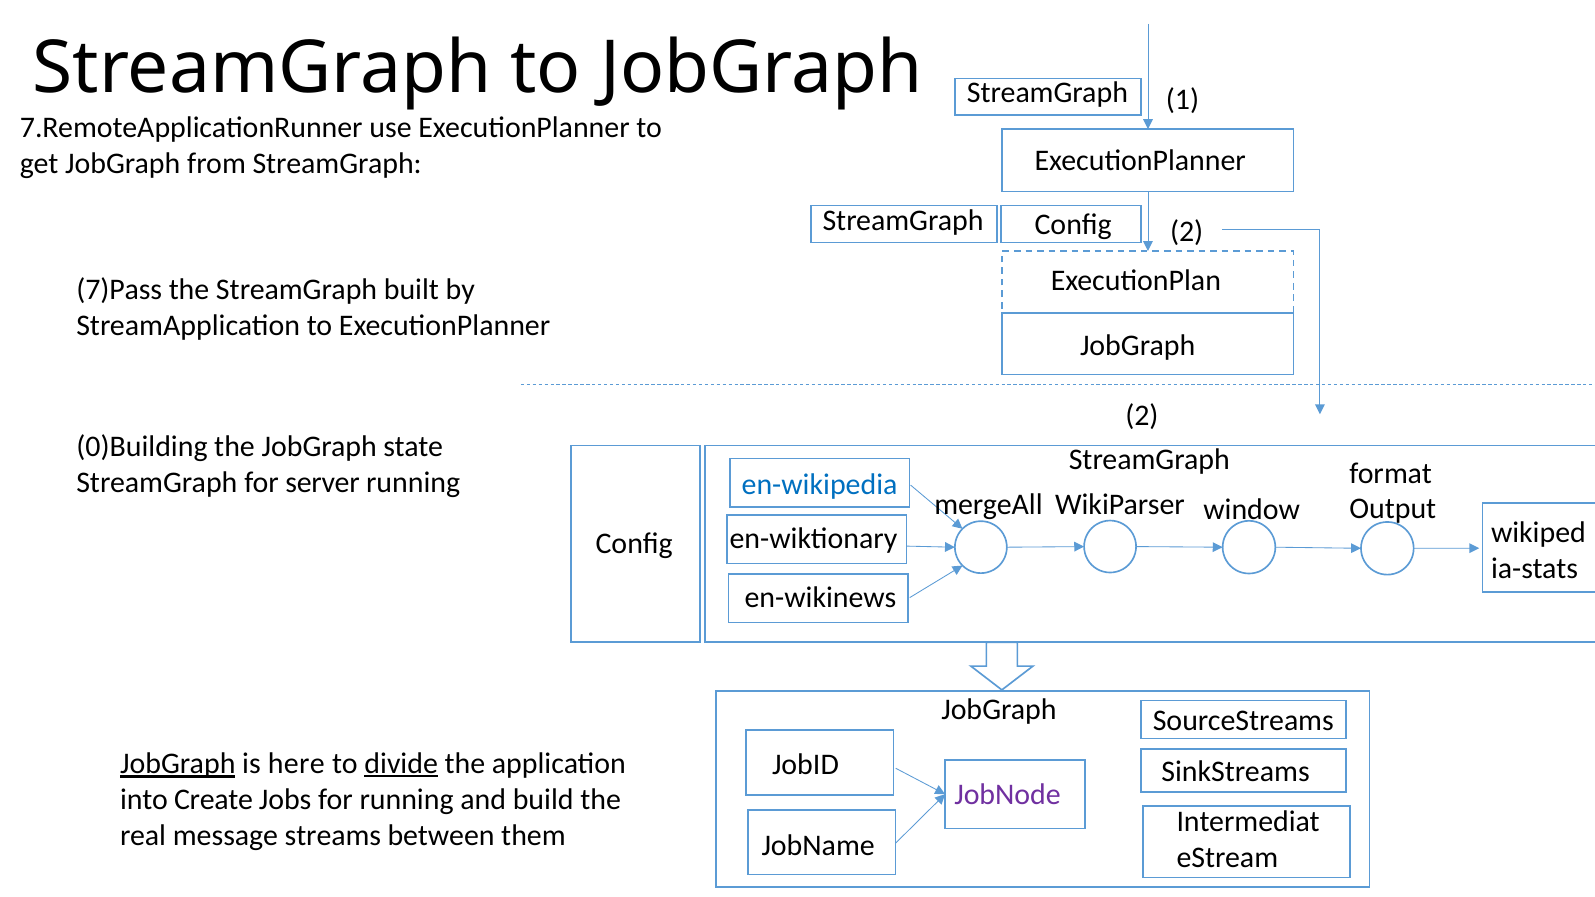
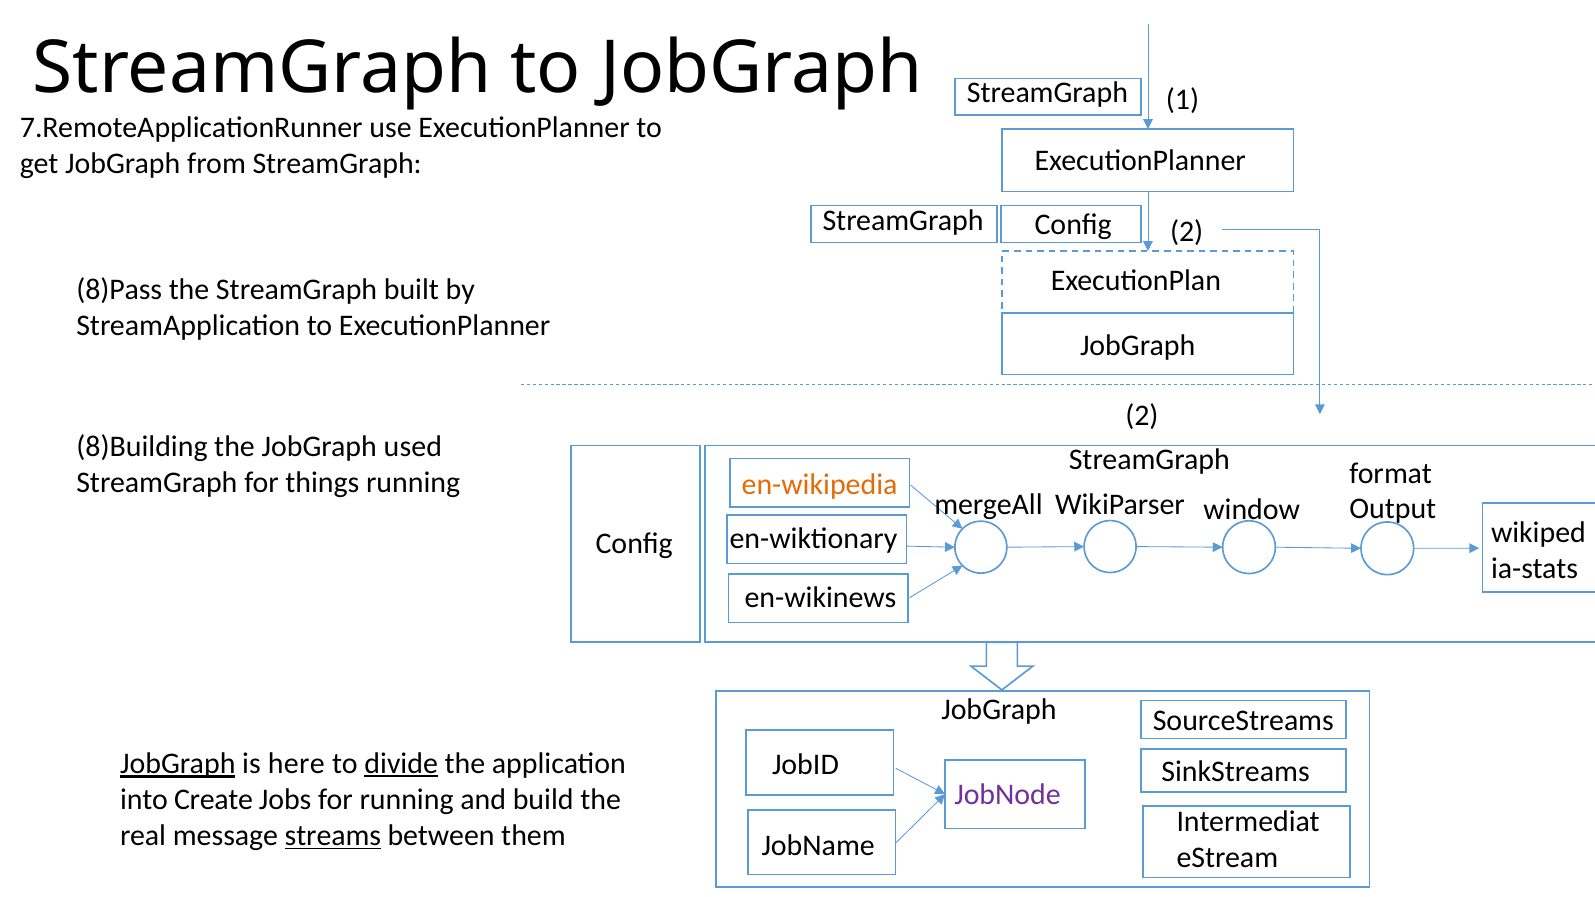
7)Pass: 7)Pass -> 8)Pass (119, 290)
0)Building: 0)Building -> 8)Building (142, 447)
state: state -> used (413, 447)
server: server -> things (322, 483)
en-wikipedia colour: blue -> orange (820, 485)
streams underline: none -> present (333, 836)
